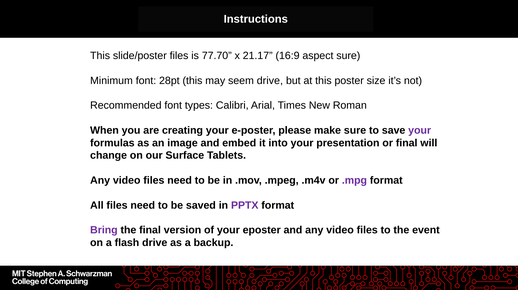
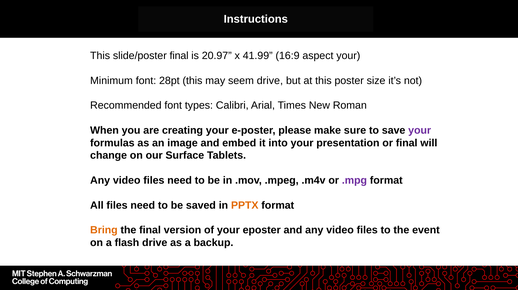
slide/poster files: files -> final (179, 56)
77.70: 77.70 -> 20.97 (217, 56)
21.17: 21.17 -> 41.99 (258, 56)
aspect sure: sure -> your (348, 56)
PPTX colour: purple -> orange (245, 206)
Bring colour: purple -> orange (104, 231)
